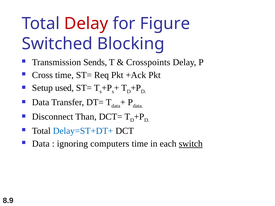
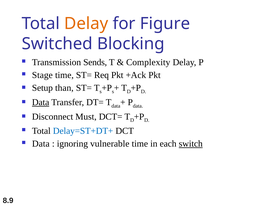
Delay colour: red -> orange (86, 24)
Crosspoints: Crosspoints -> Complexity (148, 62)
Cross: Cross -> Stage (42, 75)
used: used -> than (64, 88)
Data underline: none -> present (41, 102)
Than: Than -> Must (86, 117)
computers: computers -> vulnerable (110, 144)
